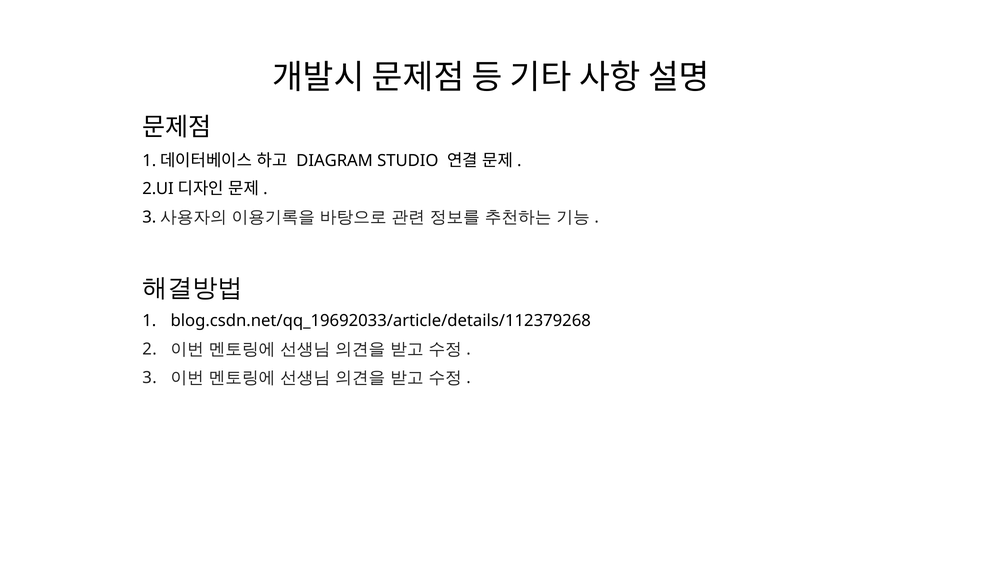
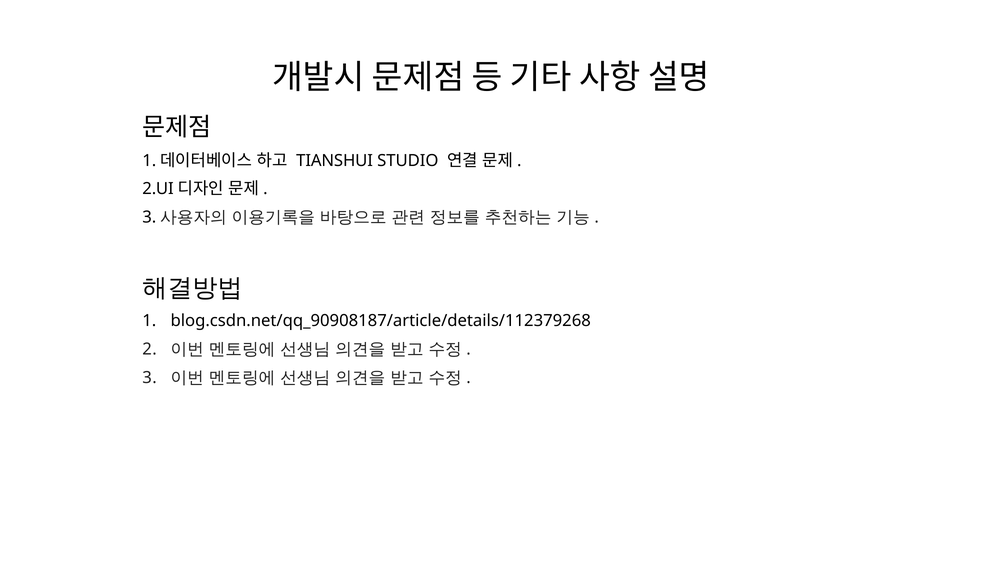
DIAGRAM: DIAGRAM -> TIANSHUI (335, 161)
blog.csdn.net/qq_19692033/article/details/112379268: blog.csdn.net/qq_19692033/article/details/112379268 -> blog.csdn.net/qq_90908187/article/details/112379268 (381, 321)
